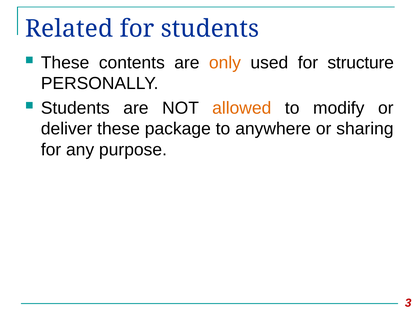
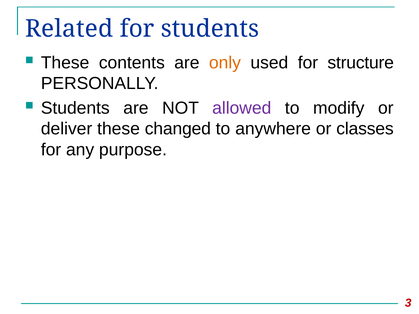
allowed colour: orange -> purple (242, 108)
package: package -> changed (178, 129)
sharing: sharing -> classes (365, 129)
